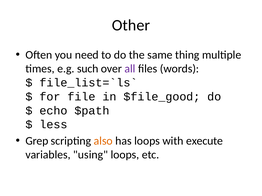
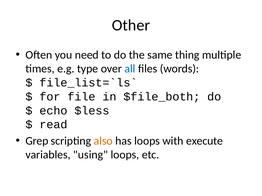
such: such -> type (88, 69)
all colour: purple -> blue (130, 69)
$file_good: $file_good -> $file_both (162, 97)
$path: $path -> $less (92, 111)
less: less -> read (54, 125)
